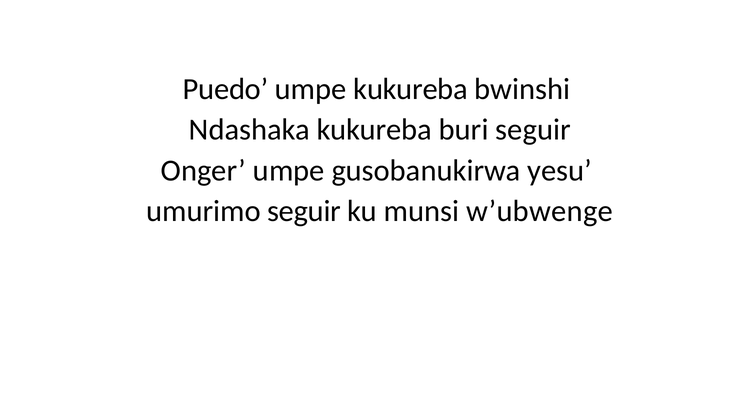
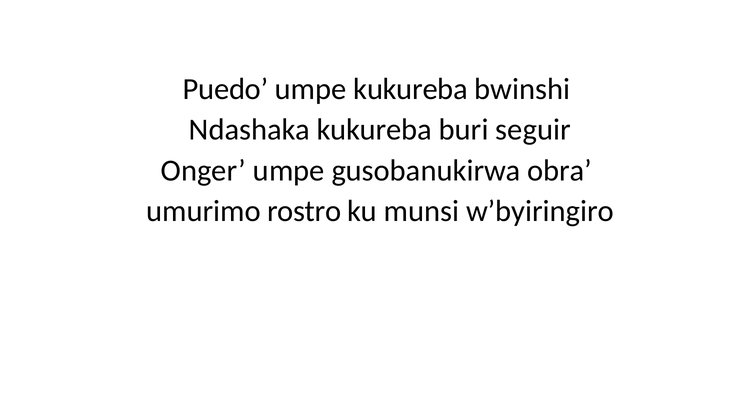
yesu: yesu -> obra (560, 170)
umurimo seguir: seguir -> rostro (304, 211)
w’ubwenge: w’ubwenge -> w’byiringiro (540, 211)
